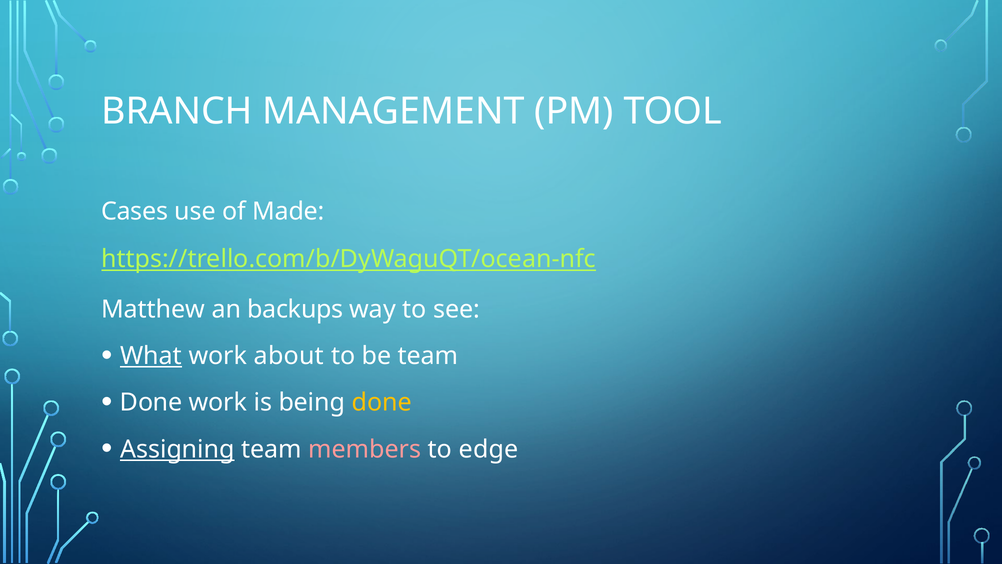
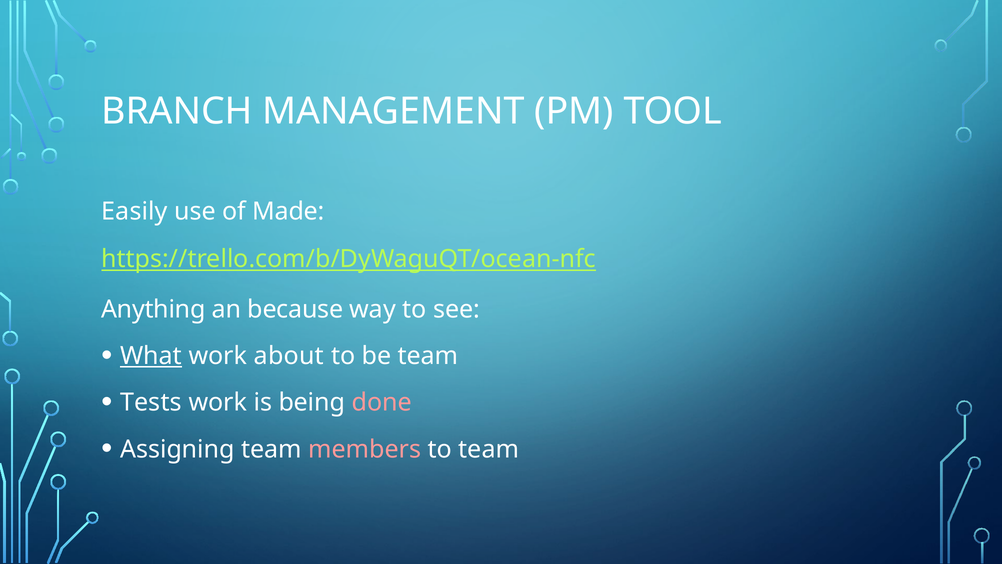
Cases: Cases -> Easily (134, 211)
Matthew: Matthew -> Anything (153, 309)
backups: backups -> because (295, 309)
Done: Done -> Tests (151, 402)
done colour: yellow -> pink (382, 402)
Assigning underline: present -> none (177, 449)
to edge: edge -> team (489, 449)
